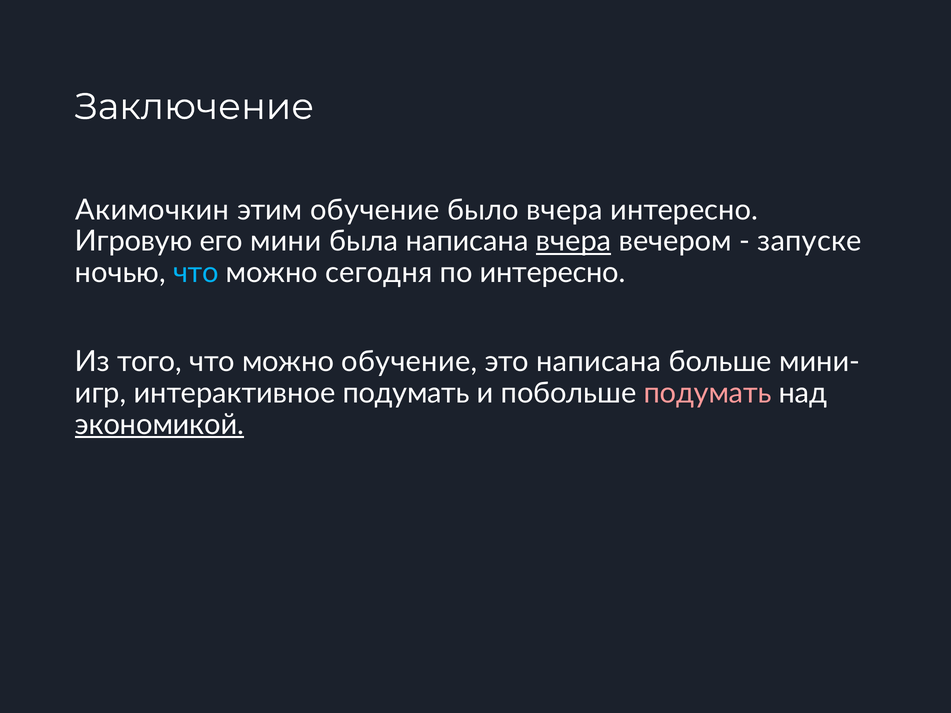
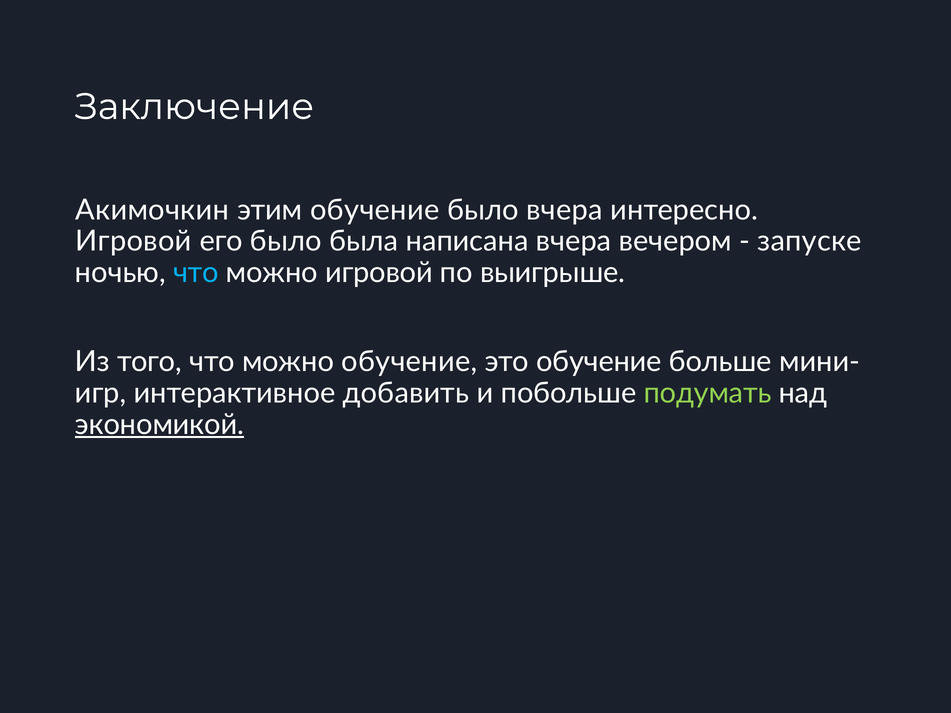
Игровую: Игровую -> Игровой (133, 241)
его мини: мини -> было (286, 241)
вчера underline: present -> none (574, 241)
можно сегодня: сегодня -> игровой (379, 273)
по интересно: интересно -> выигрыше (553, 273)
это написана: написана -> обучение (599, 362)
интерактивное подумать: подумать -> добавить (406, 393)
подумать colour: pink -> light green (708, 393)
